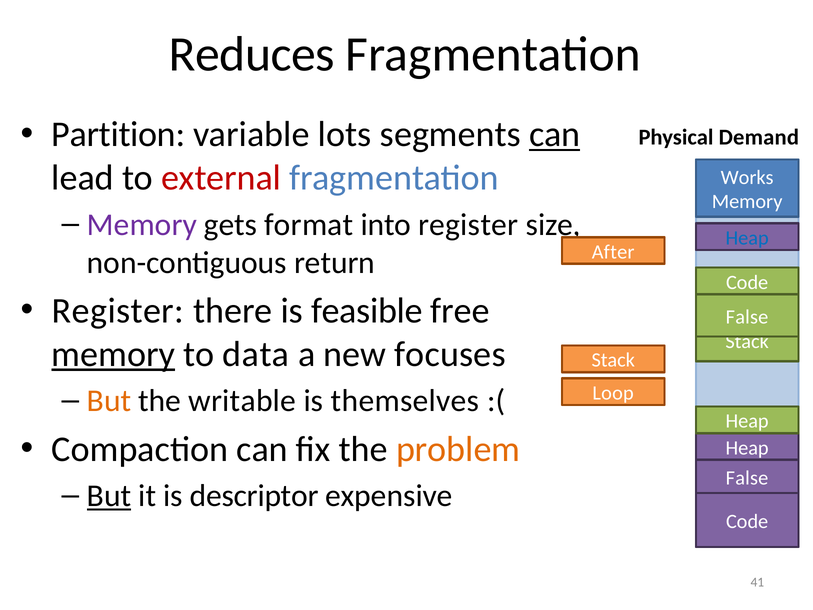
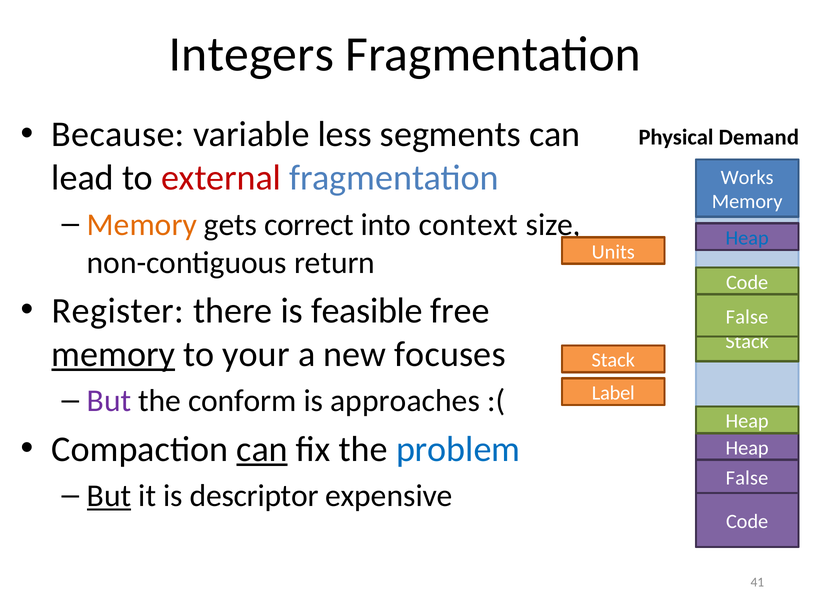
Reduces: Reduces -> Integers (251, 54)
Partition: Partition -> Because (118, 134)
lots: lots -> less (345, 134)
can underline: present -> none (555, 134)
Memory colour: purple -> orange (142, 225)
format: format -> correct (309, 225)
into register: register -> context (468, 225)
After: After -> Units (613, 252)
data: data -> your (256, 354)
But colour: orange -> purple (109, 401)
writable: writable -> conform (242, 401)
themselves: themselves -> approaches (405, 401)
Loop: Loop -> Label (613, 393)
can underline: none -> present (262, 449)
problem colour: orange -> blue (458, 449)
